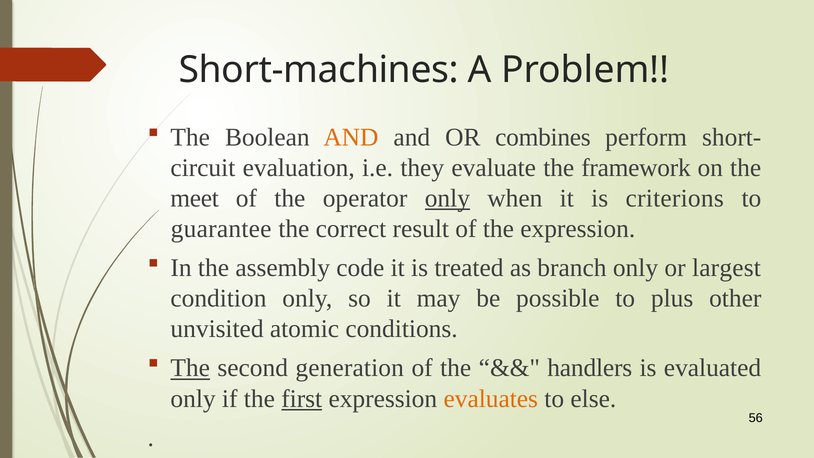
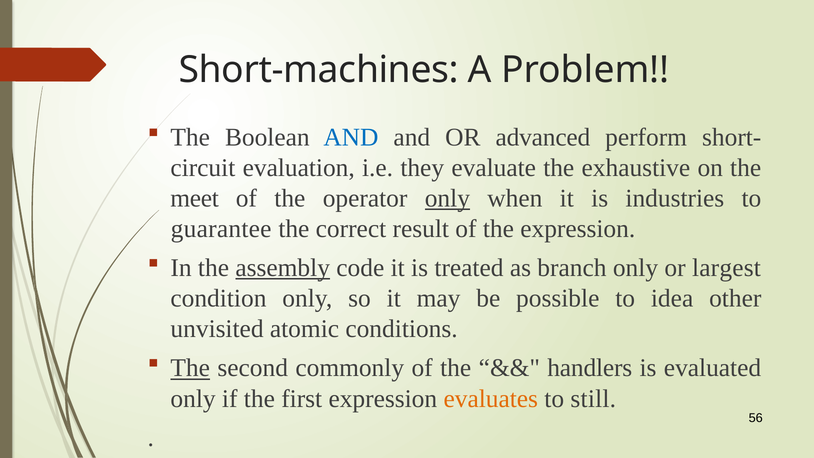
AND colour: orange -> blue (351, 137)
combines: combines -> advanced (543, 137)
framework: framework -> exhaustive (636, 168)
criterions: criterions -> industries (675, 198)
assembly underline: none -> present (283, 268)
plus: plus -> idea (672, 298)
generation: generation -> commonly (350, 368)
first underline: present -> none (302, 398)
else: else -> still (593, 398)
